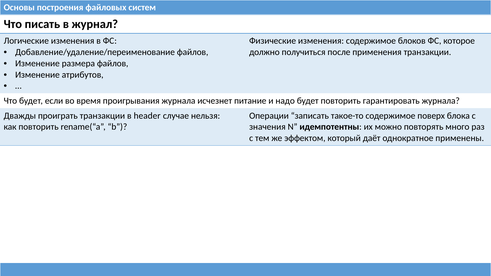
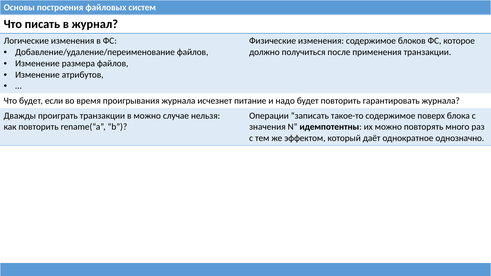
в header: header -> можно (147, 116)
применены: применены -> однозначно (460, 138)
